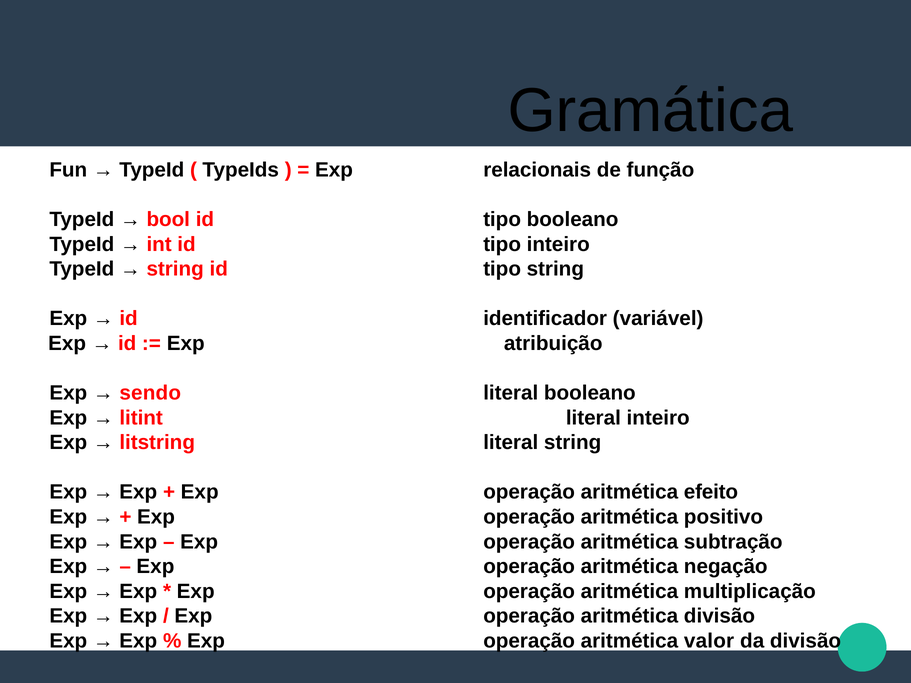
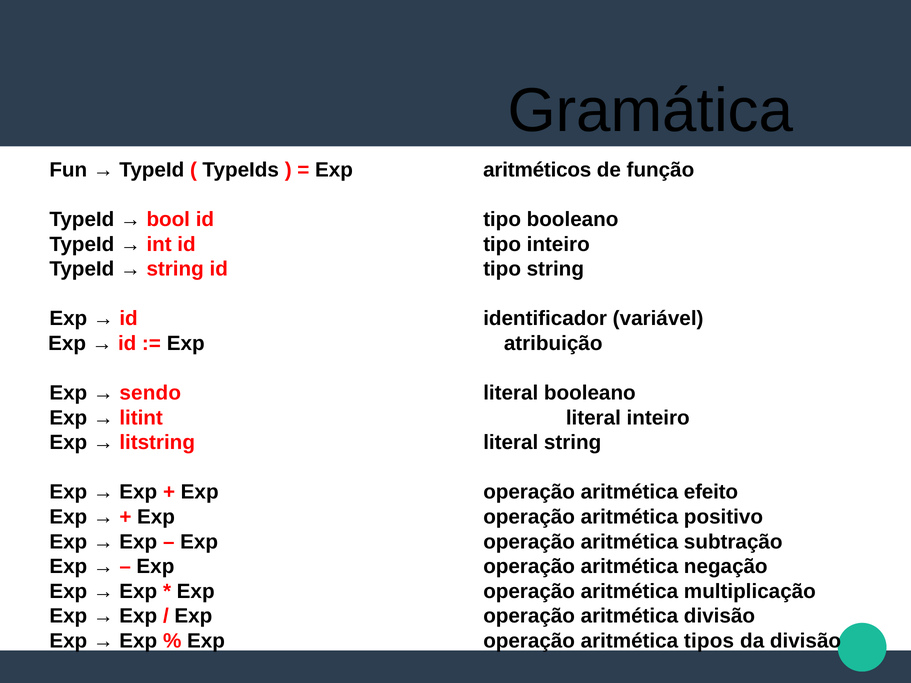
relacionais: relacionais -> aritméticos (537, 170)
valor: valor -> tipos (709, 641)
